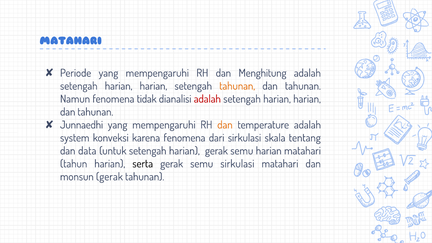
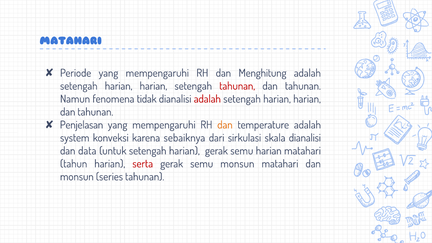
tahunan colour: orange -> red (237, 86)
Junnaedhi: Junnaedhi -> Penjelasan (82, 125)
karena fenomena: fenomena -> sebaiknya (184, 138)
skala tentang: tentang -> dianalisi (305, 138)
serta colour: black -> red (143, 164)
semu sirkulasi: sirkulasi -> monsun (237, 164)
monsun gerak: gerak -> series (109, 177)
